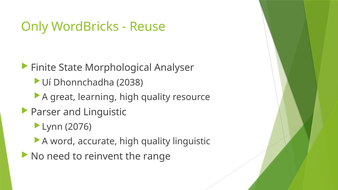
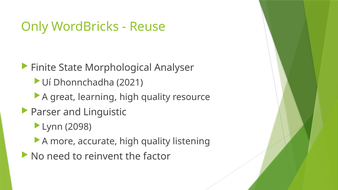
2038: 2038 -> 2021 (130, 83)
2076: 2076 -> 2098 (78, 127)
word: word -> more (63, 142)
quality linguistic: linguistic -> listening (191, 142)
range: range -> factor (157, 157)
